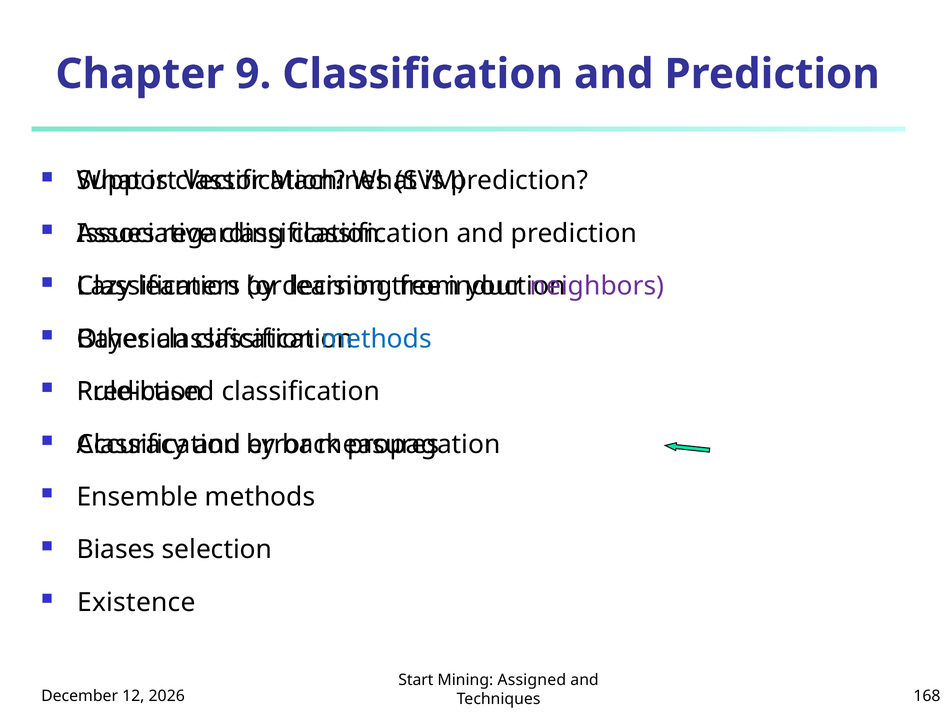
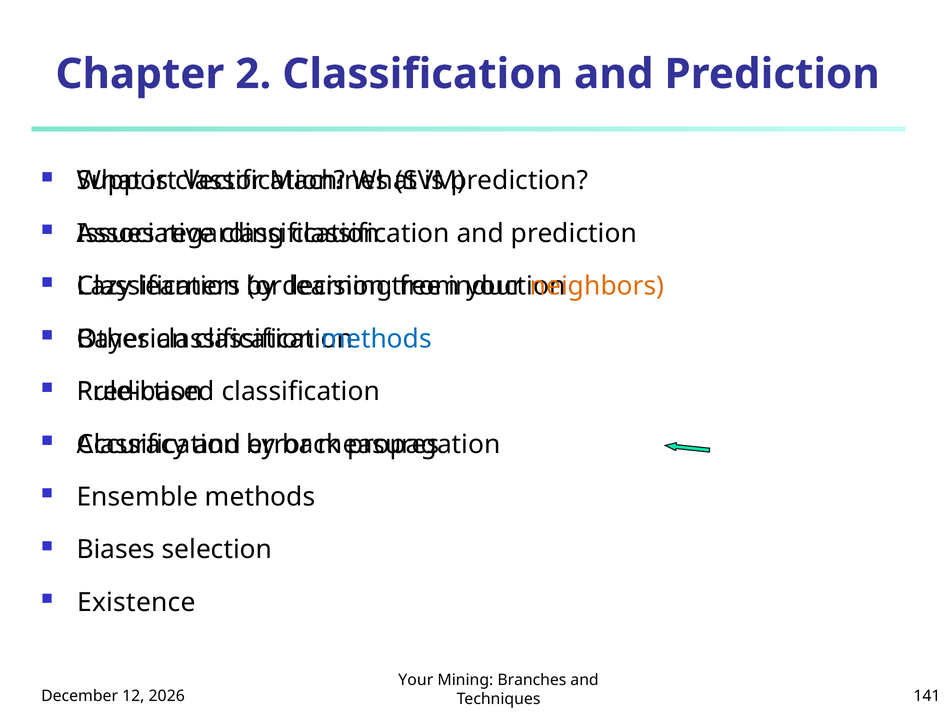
9: 9 -> 2 (253, 74)
neighbors colour: purple -> orange (597, 286)
Start: Start -> Your (416, 680)
Assigned: Assigned -> Branches (532, 680)
168: 168 -> 141 (927, 697)
